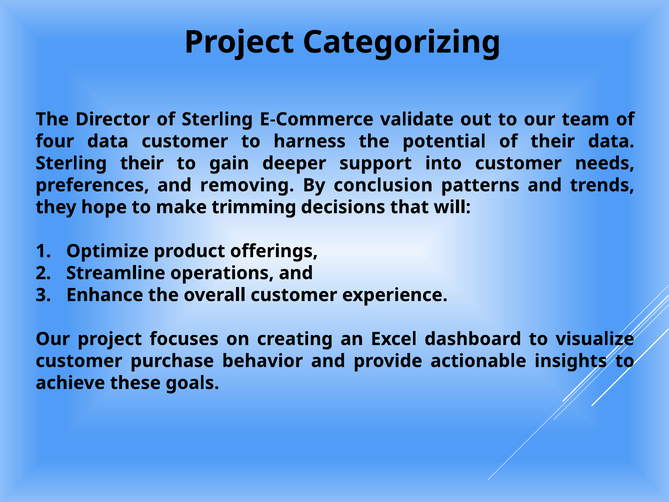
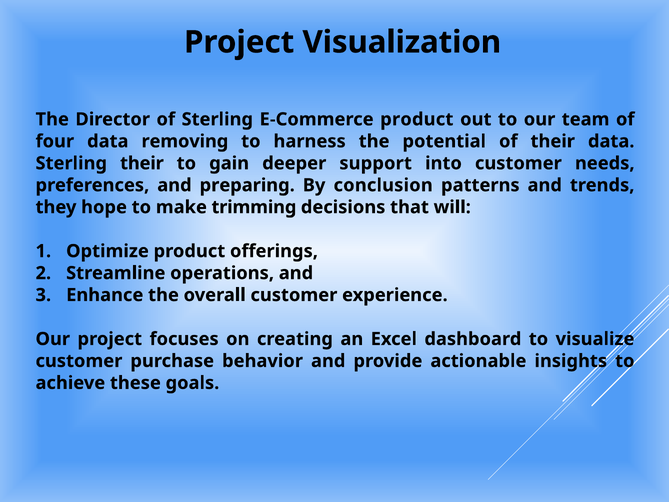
Categorizing: Categorizing -> Visualization (402, 42)
E-Commerce validate: validate -> product (417, 119)
data customer: customer -> removing (185, 141)
removing: removing -> preparing (247, 185)
